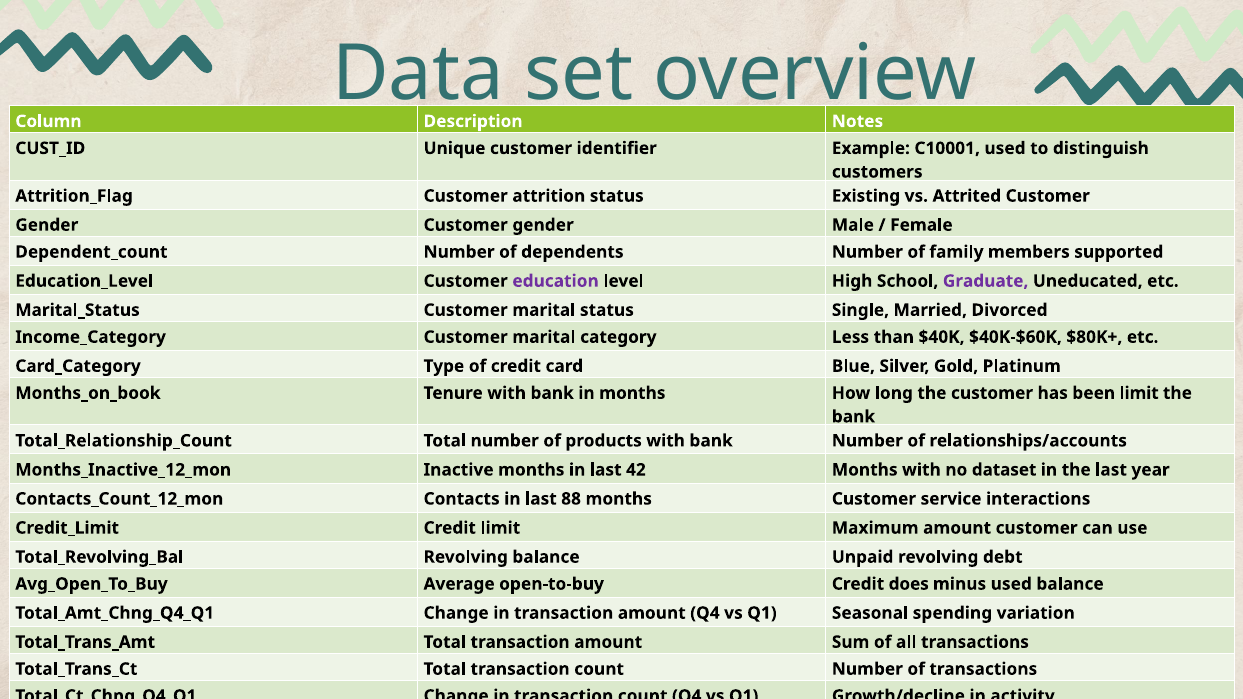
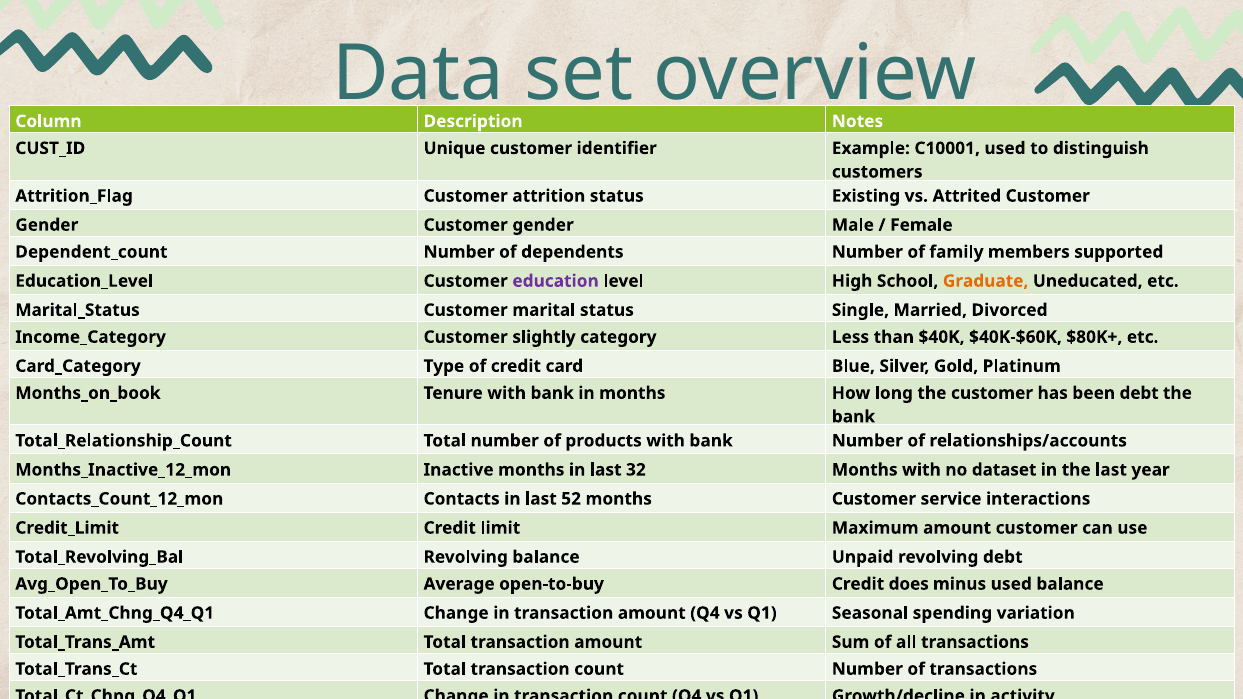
Graduate colour: purple -> orange (986, 281)
marital: marital -> slightly (544, 337)
been limit: limit -> debt (1139, 393)
42: 42 -> 32 (636, 470)
88: 88 -> 52 (571, 499)
